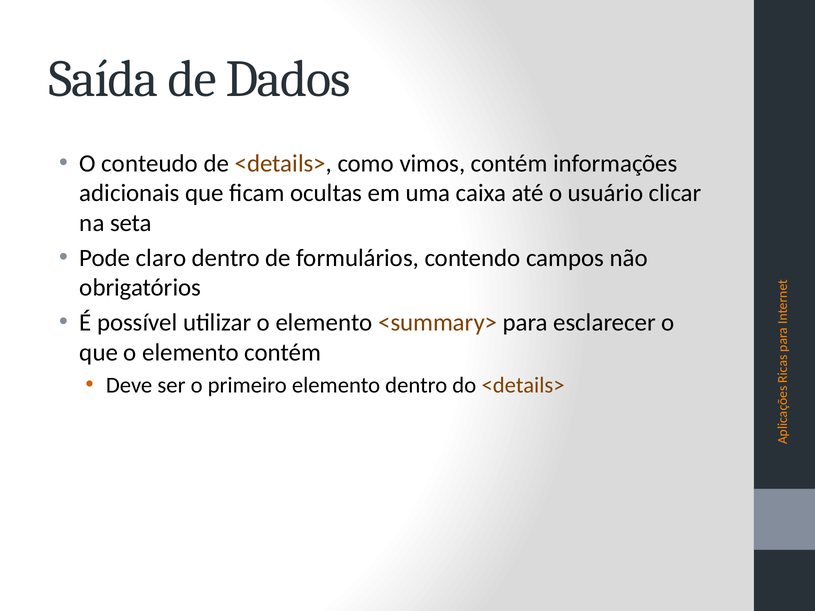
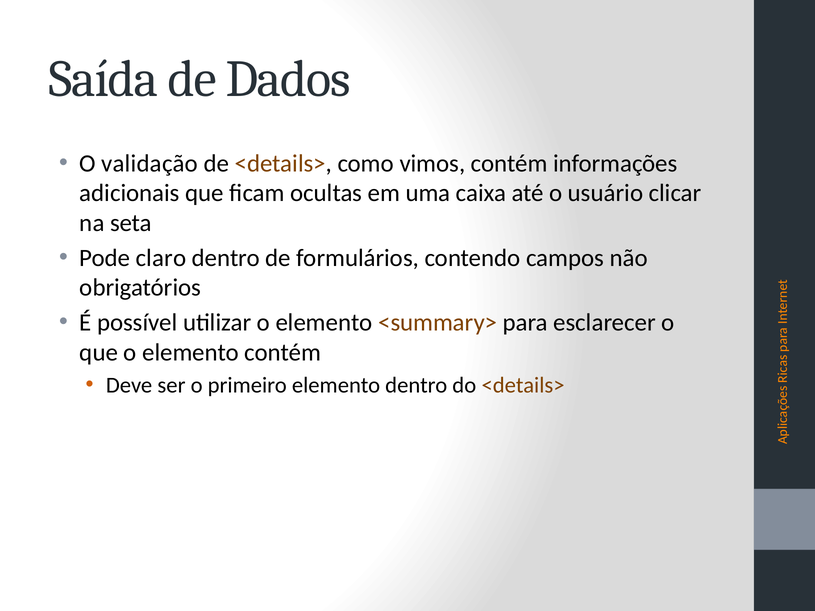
conteudo: conteudo -> validação (150, 163)
